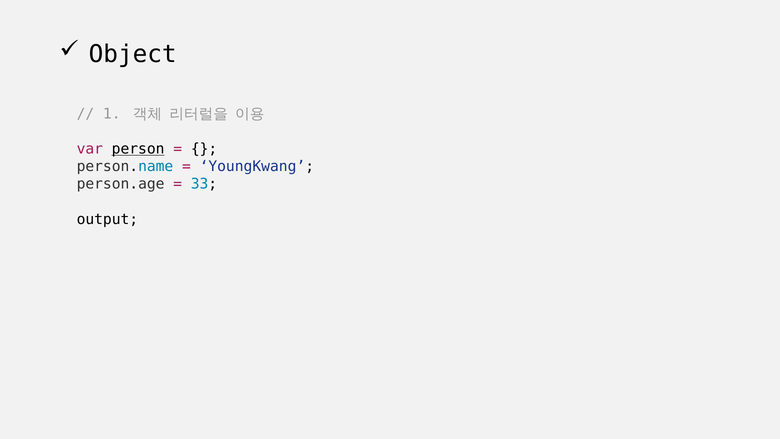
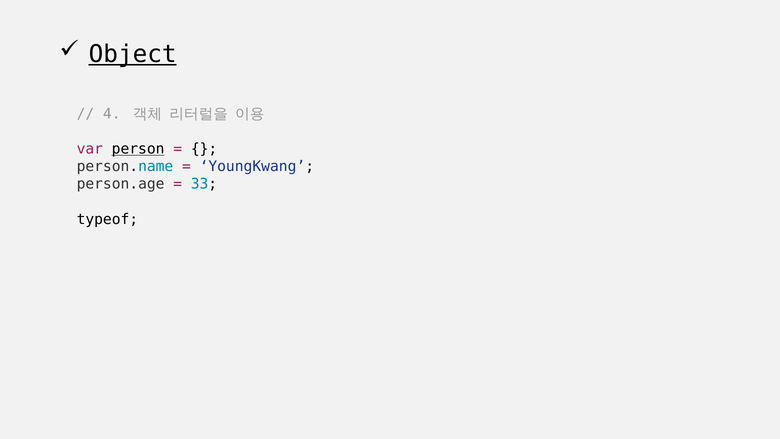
Object underline: none -> present (133, 54)
1: 1 -> 4 (112, 114)
output: output -> typeof (107, 219)
